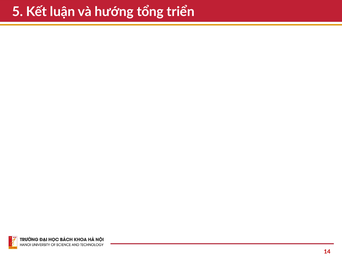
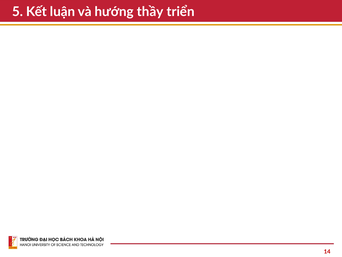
tổng: tổng -> thầy (150, 12)
